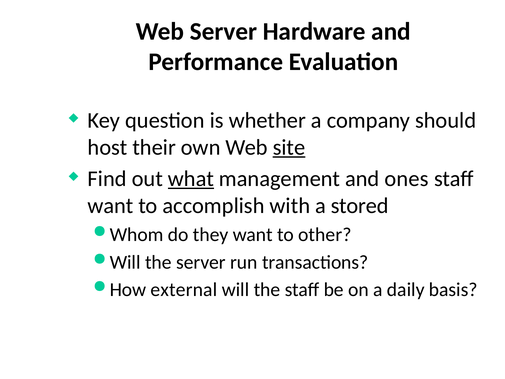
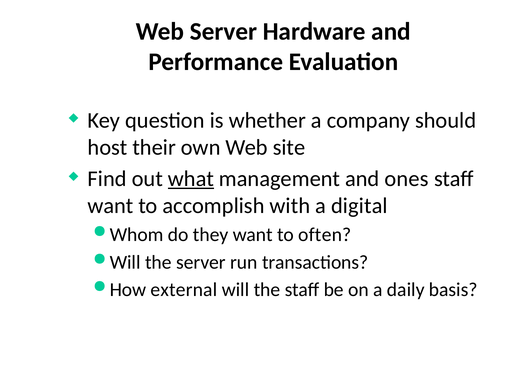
site underline: present -> none (289, 147)
stored: stored -> digital (359, 206)
other: other -> often (325, 235)
